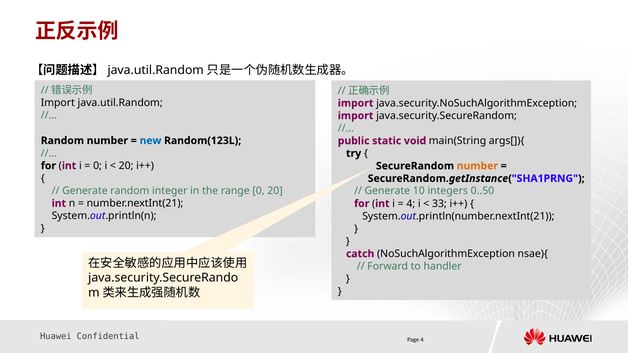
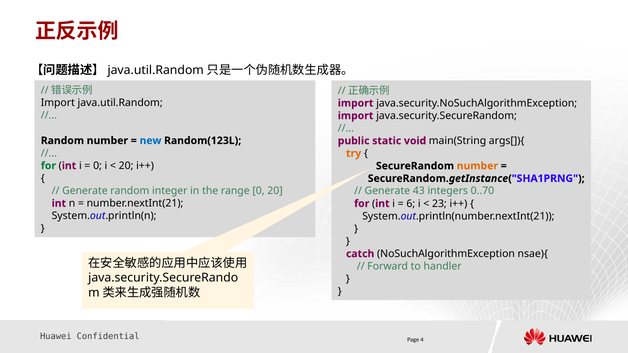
try colour: black -> orange (354, 153)
for colour: black -> green (48, 166)
10: 10 -> 43 (419, 191)
0..50: 0..50 -> 0..70 (482, 191)
4: 4 -> 6 (411, 204)
33: 33 -> 23 (439, 204)
